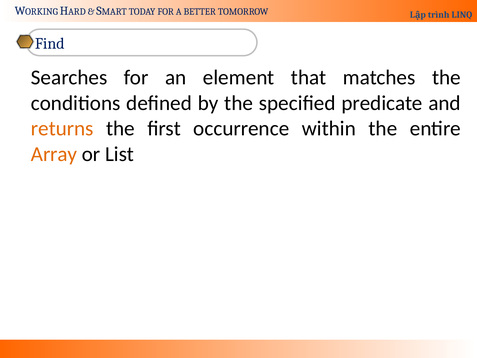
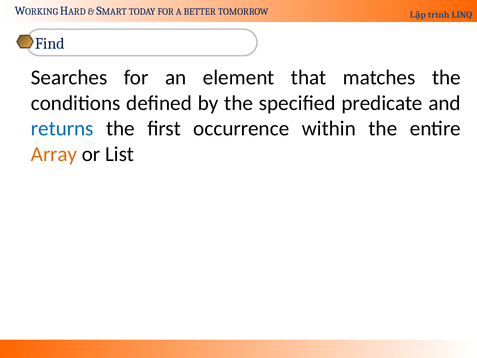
returns colour: orange -> blue (62, 128)
